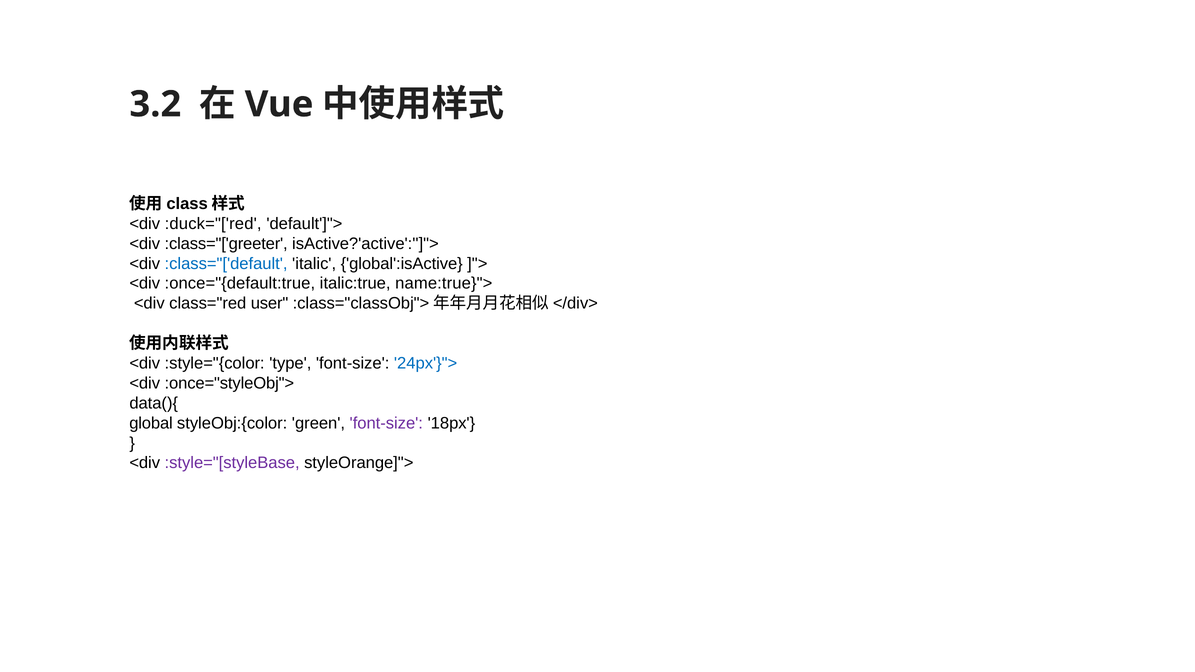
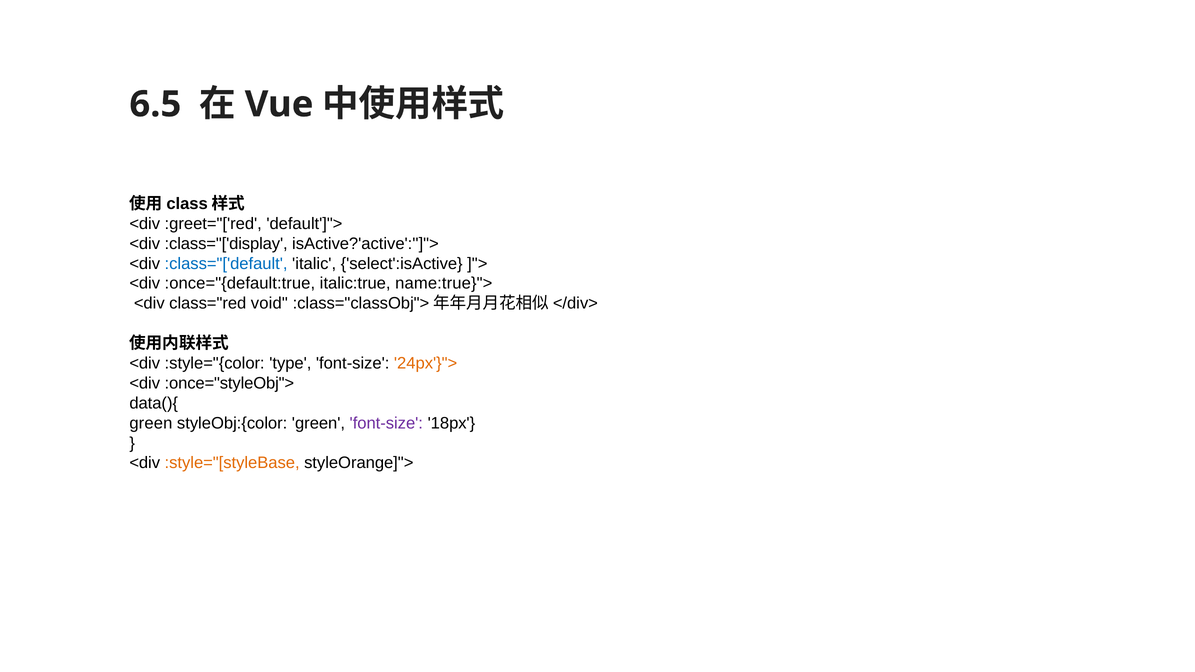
3.2: 3.2 -> 6.5 (155, 104)
:duck="['red: :duck="['red -> :greet="['red (213, 224)
:class="['greeter: :class="['greeter -> :class="['display (226, 244)
global':isActive: global':isActive -> select':isActive (402, 264)
user: user -> void (269, 304)
24px'}"> colour: blue -> orange (426, 363)
global: global -> green (151, 423)
:style="[styleBase colour: purple -> orange (232, 463)
